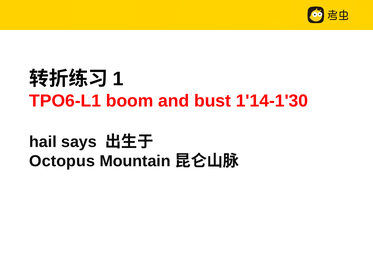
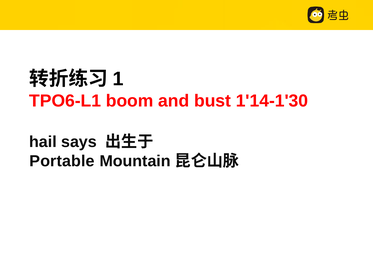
Octopus: Octopus -> Portable (62, 161)
